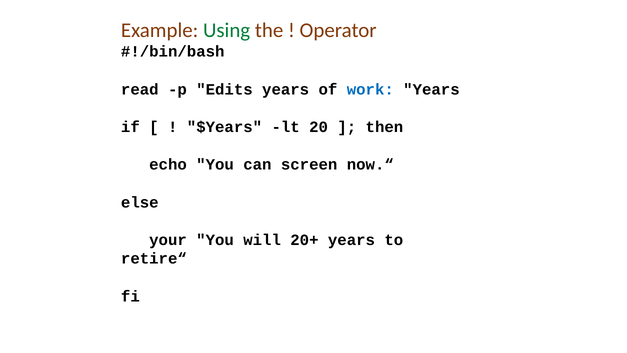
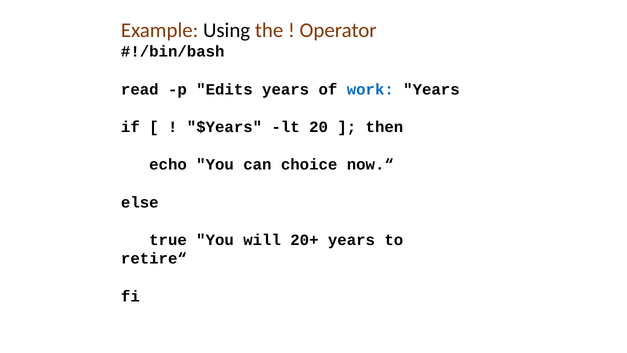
Using colour: green -> black (227, 30)
screen: screen -> choice (309, 165)
your: your -> true (168, 240)
